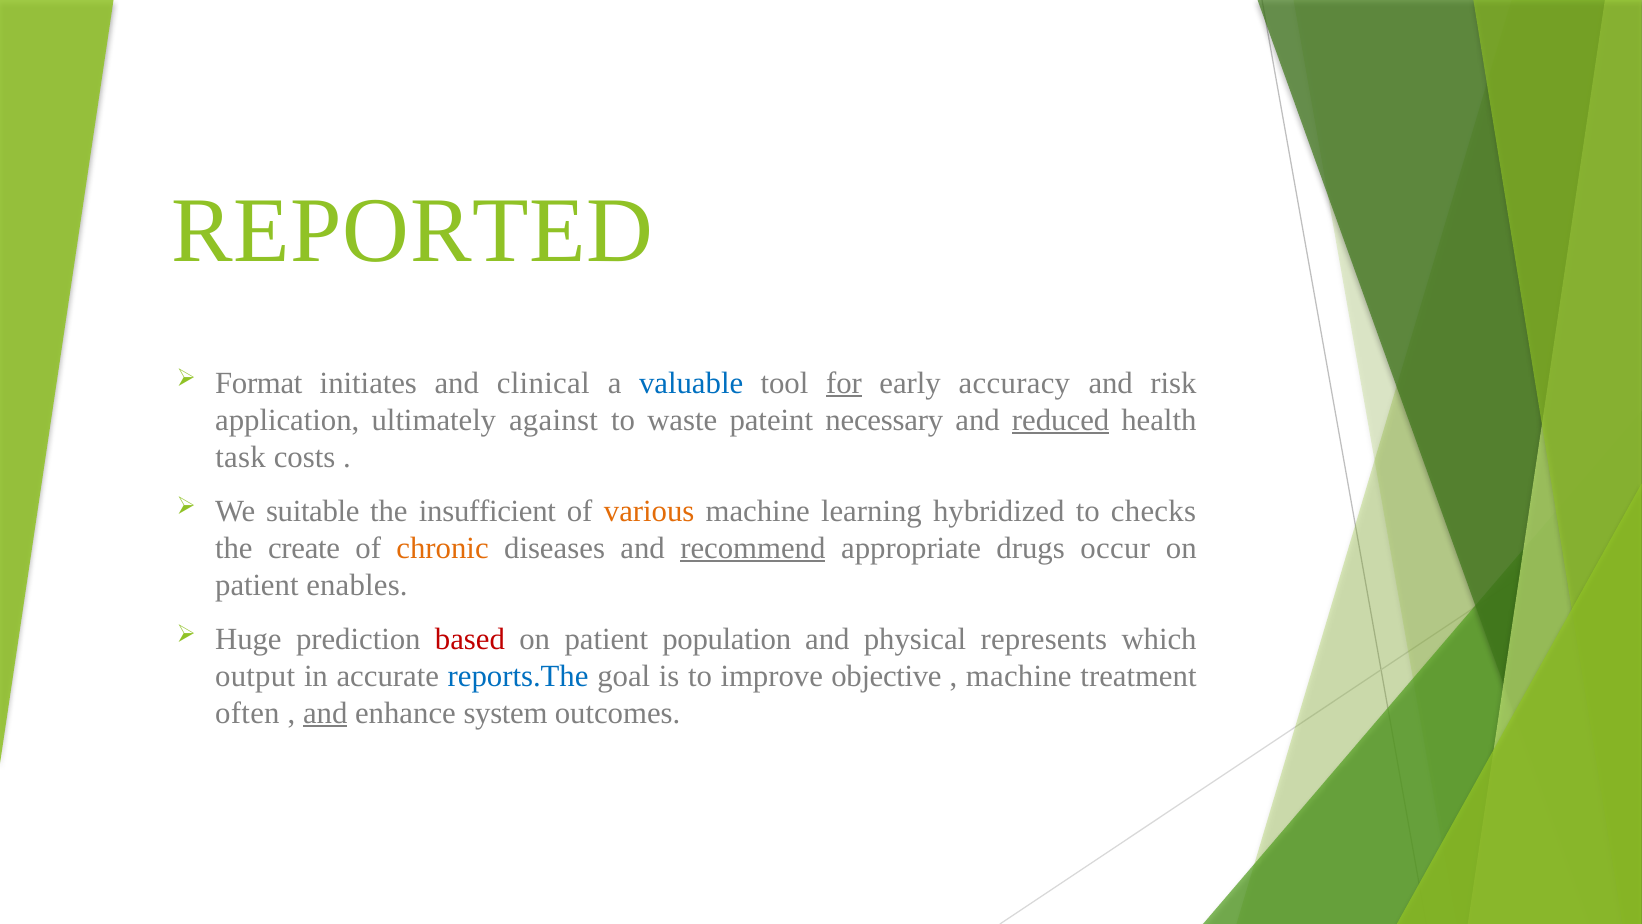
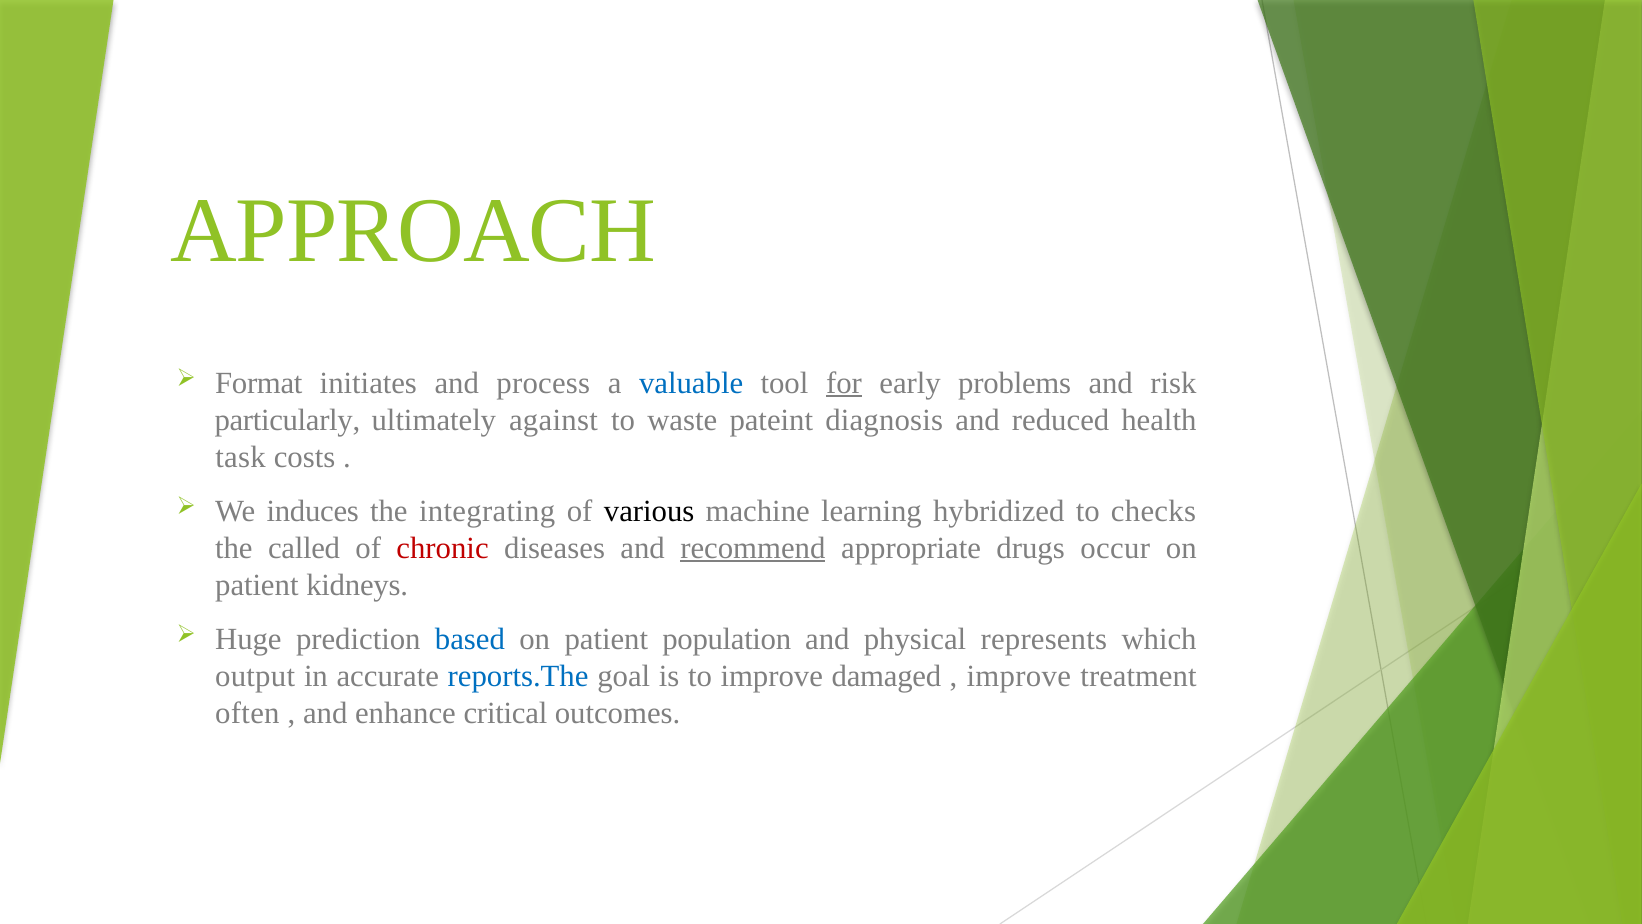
REPORTED: REPORTED -> APPROACH (413, 231)
clinical: clinical -> process (543, 383)
accuracy: accuracy -> problems (1015, 383)
application: application -> particularly (287, 420)
necessary: necessary -> diagnosis (884, 420)
reduced underline: present -> none (1061, 420)
suitable: suitable -> induces (313, 511)
insufficient: insufficient -> integrating (487, 511)
various colour: orange -> black (649, 511)
create: create -> called (304, 548)
chronic colour: orange -> red (443, 548)
enables: enables -> kidneys (357, 585)
based colour: red -> blue (470, 639)
objective: objective -> damaged (886, 676)
machine: machine -> improve (1019, 676)
and underline: present -> none (325, 713)
system: system -> critical (505, 713)
